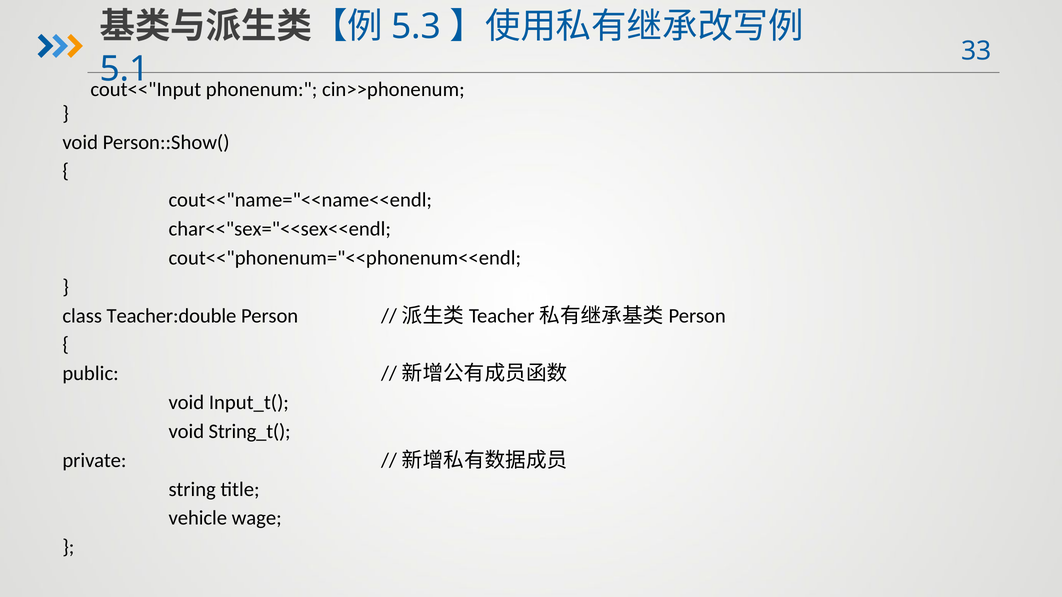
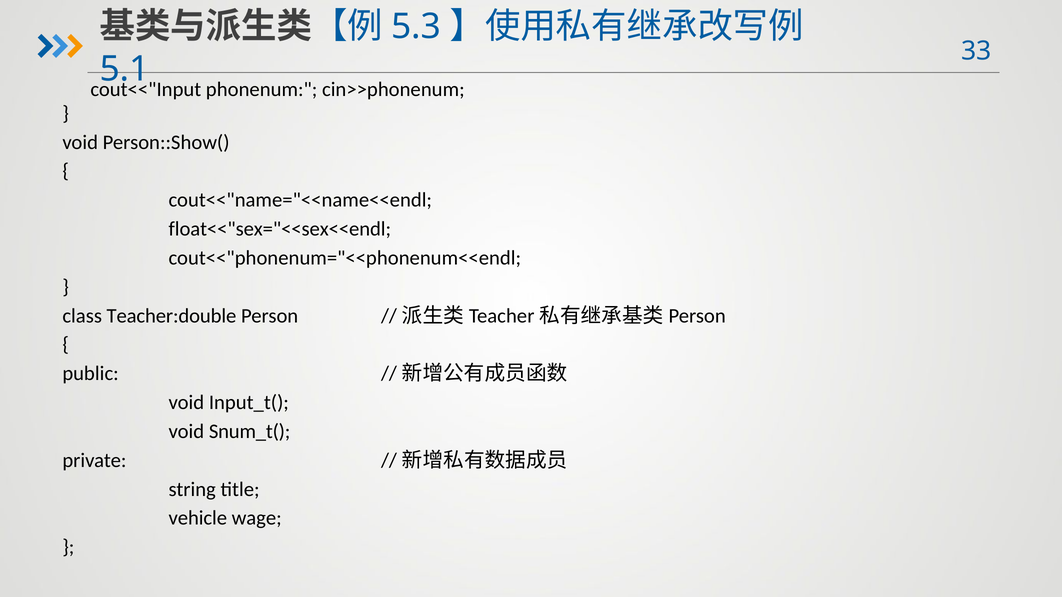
char<<"sex="<<sex<<endl: char<<"sex="<<sex<<endl -> float<<"sex="<<sex<<endl (280, 229)
String_t(: String_t( -> Snum_t( (250, 432)
